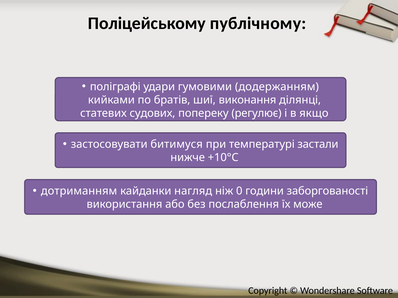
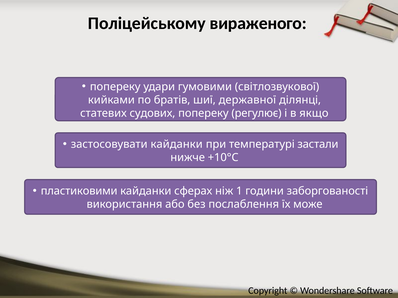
публічному: публічному -> вираженого (258, 23)
поліграфі: поліграфі -> попереку (115, 87)
додержанням: додержанням -> світлозвукової (277, 87)
виконання: виконання -> державної (247, 100)
застосовувати битимуся: битимуся -> кайданки (177, 145)
дотриманням: дотриманням -> пластиковими (79, 191)
нагляд: нагляд -> сферах (193, 191)
0: 0 -> 1 (239, 191)
